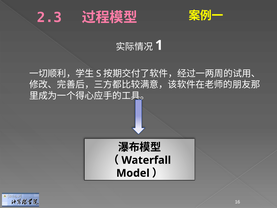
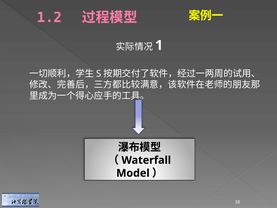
2.3: 2.3 -> 1.2 (49, 18)
